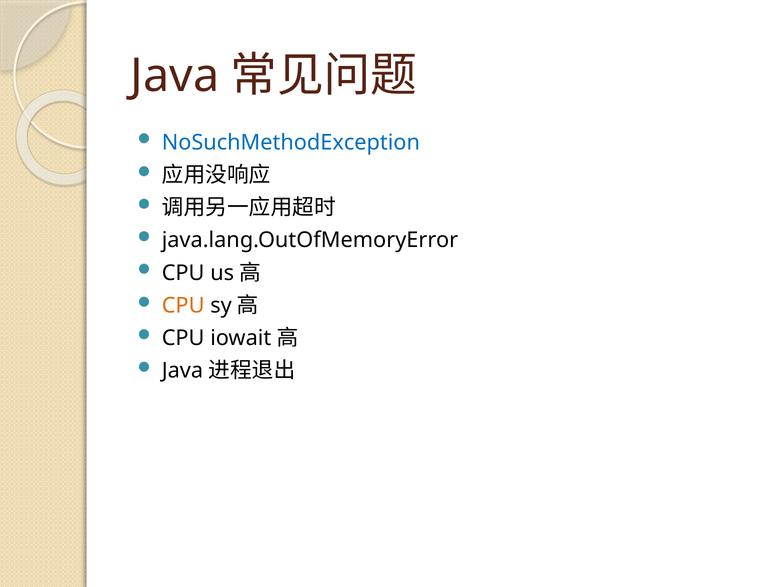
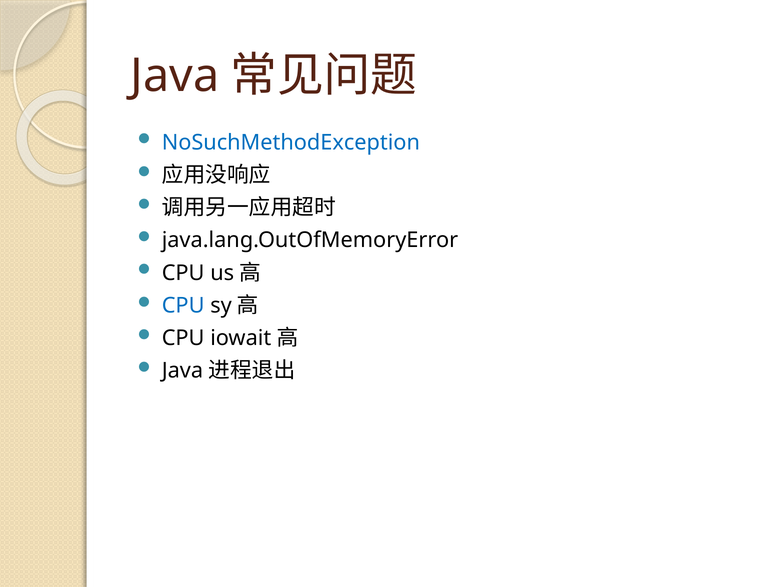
CPU colour: orange -> blue (183, 305)
